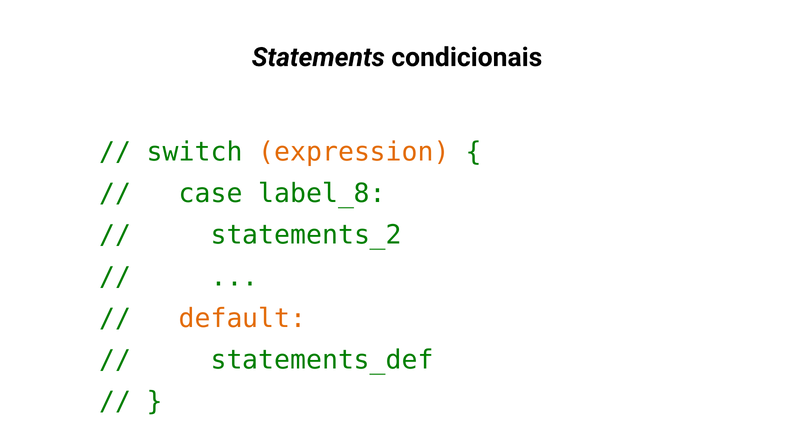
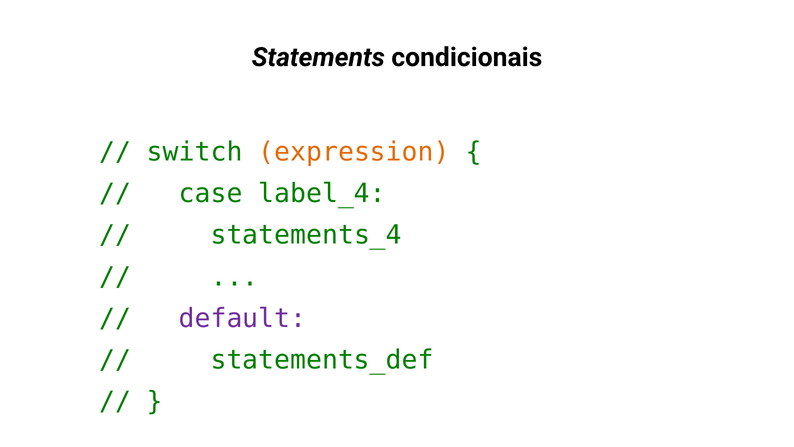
label_8: label_8 -> label_4 (322, 193)
statements_2: statements_2 -> statements_4 (306, 235)
default colour: orange -> purple (242, 318)
